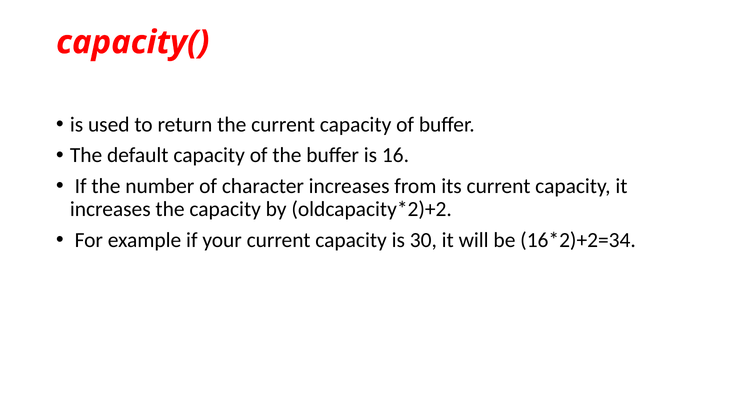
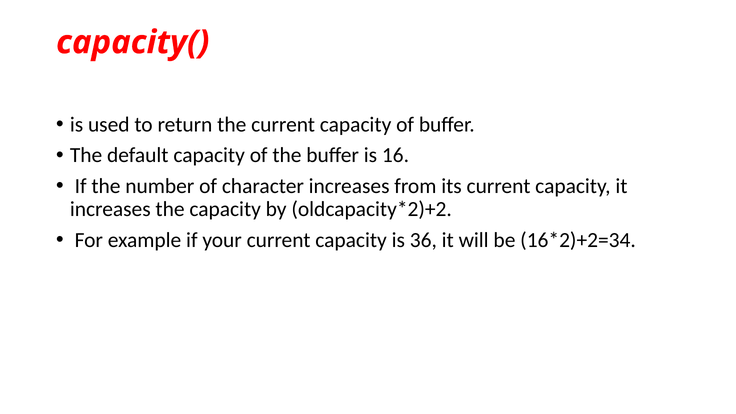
30: 30 -> 36 (423, 240)
